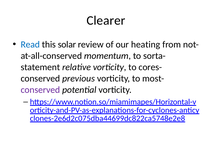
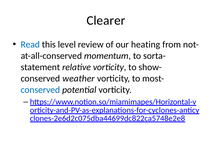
solar: solar -> level (67, 44)
cores-: cores- -> show- (150, 67)
previous: previous -> weather (79, 78)
conserved colour: purple -> blue (40, 90)
